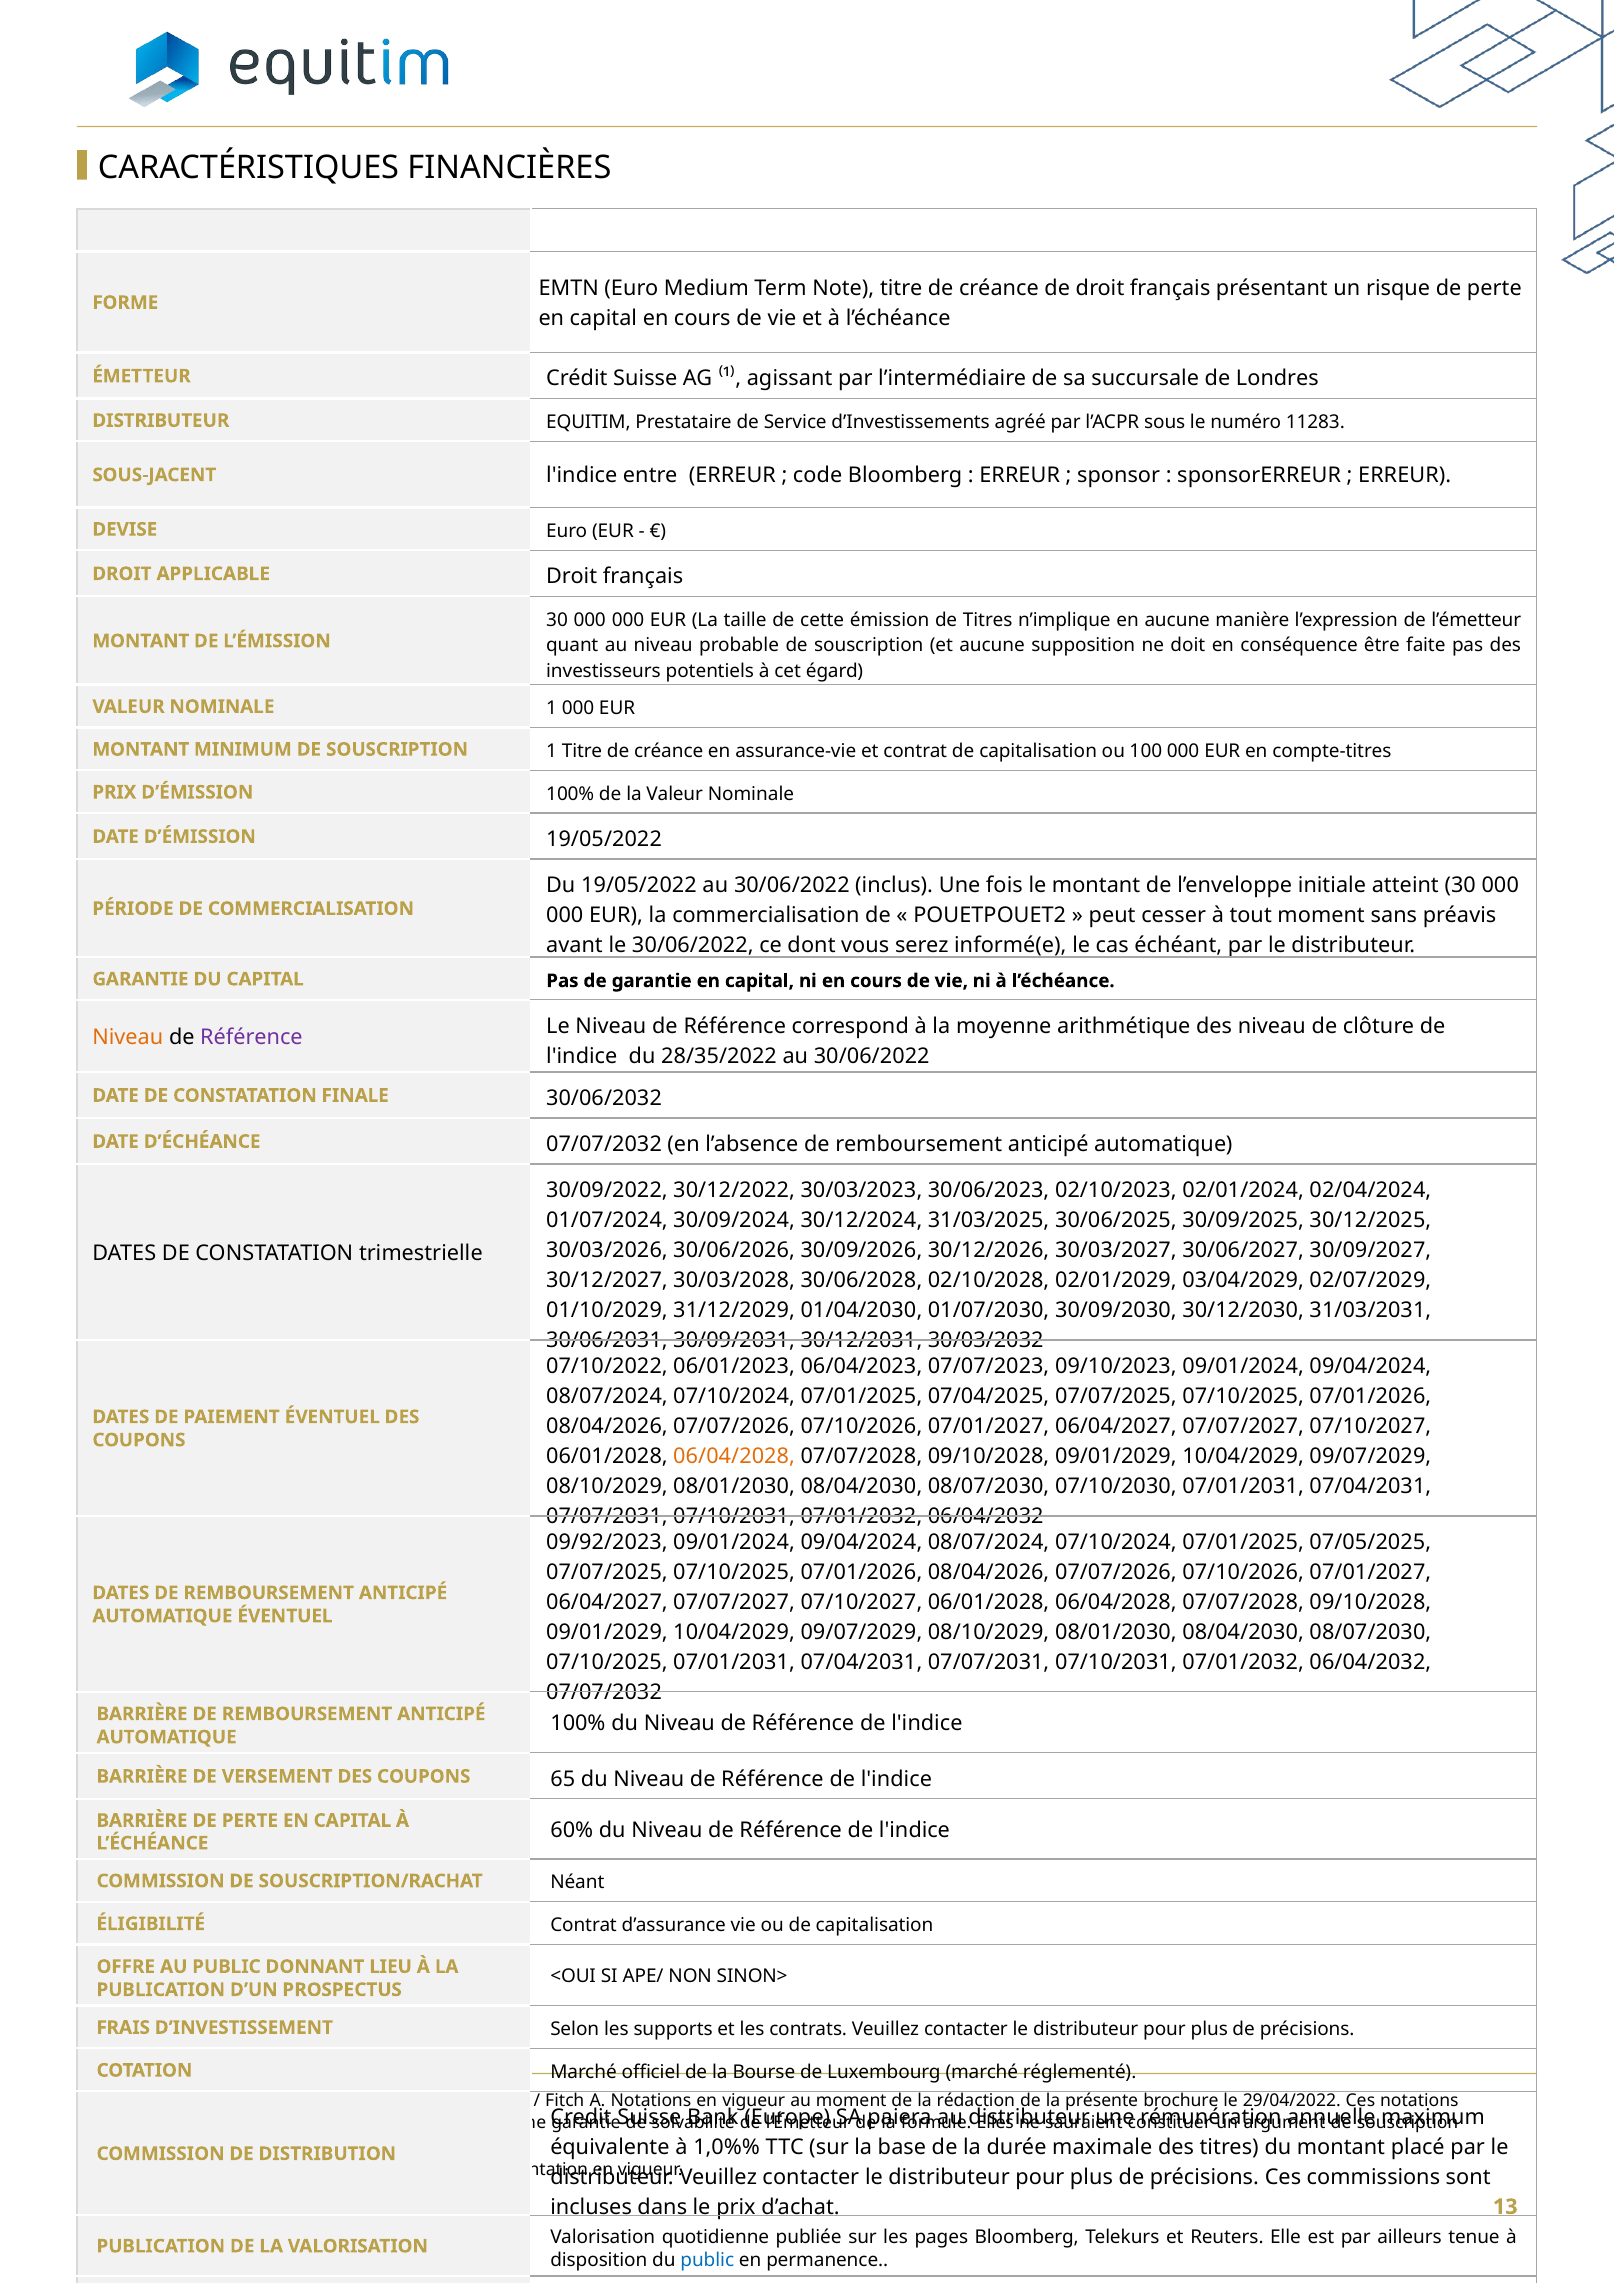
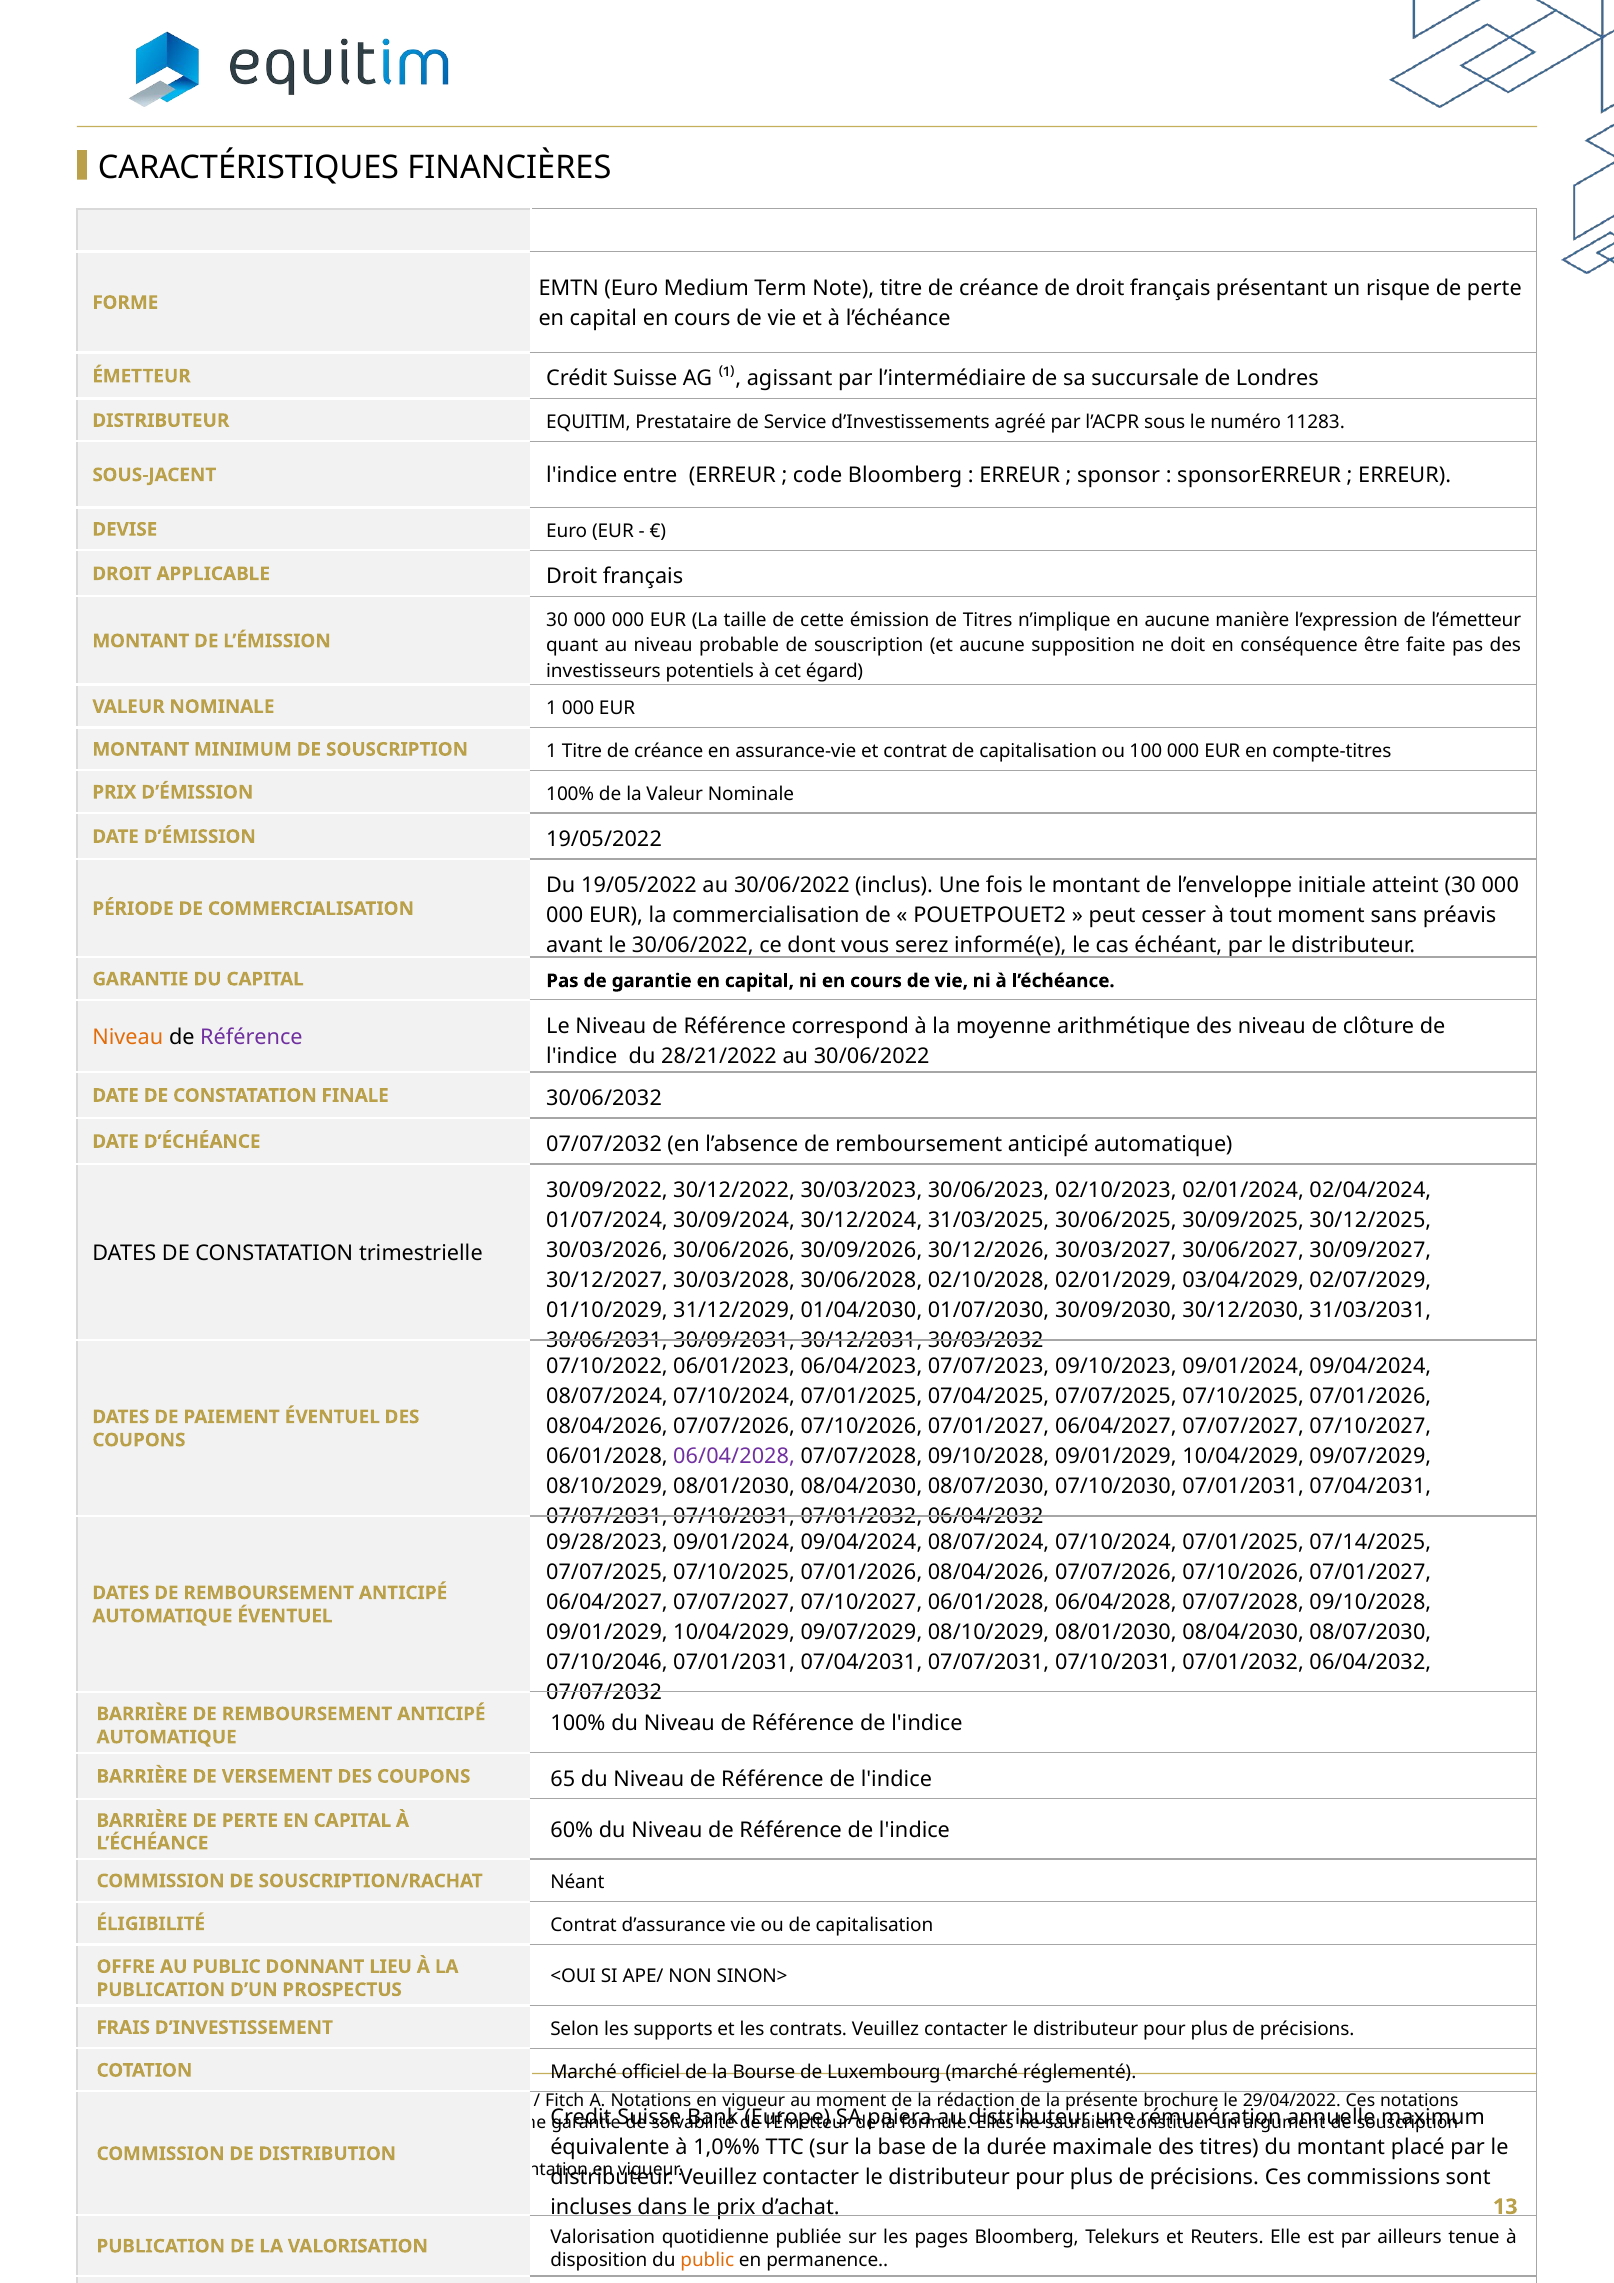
28/35/2022: 28/35/2022 -> 28/21/2022 (719, 1056)
06/04/2028 colour: orange -> purple (734, 1456)
09/92/2023: 09/92/2023 -> 09/28/2023 (607, 1542)
07/05/2025: 07/05/2025 -> 07/14/2025 (1370, 1542)
07/10/2025: 07/10/2025 -> 07/10/2046 (607, 1662)
public colour: blue -> orange (707, 2260)
